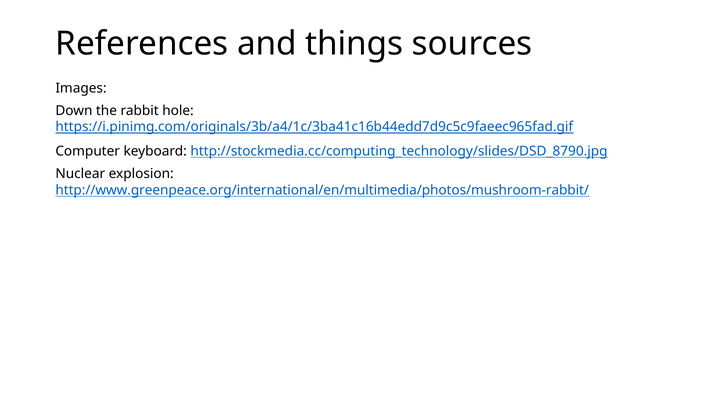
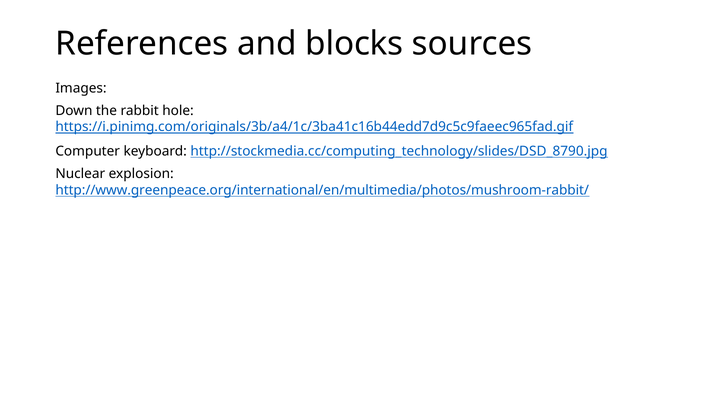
things: things -> blocks (354, 44)
